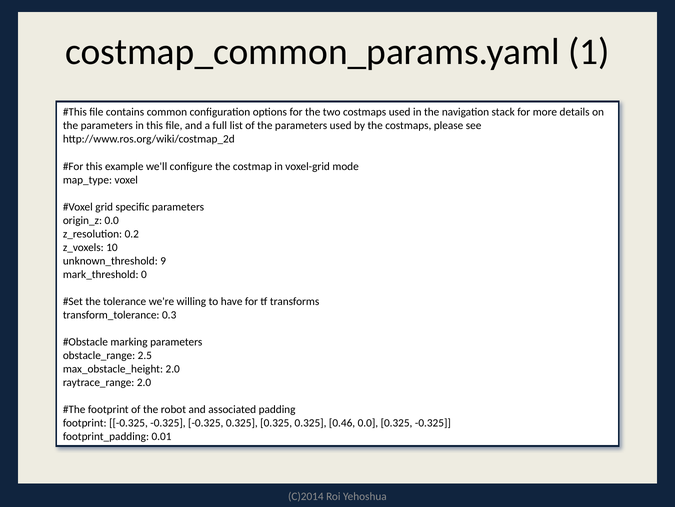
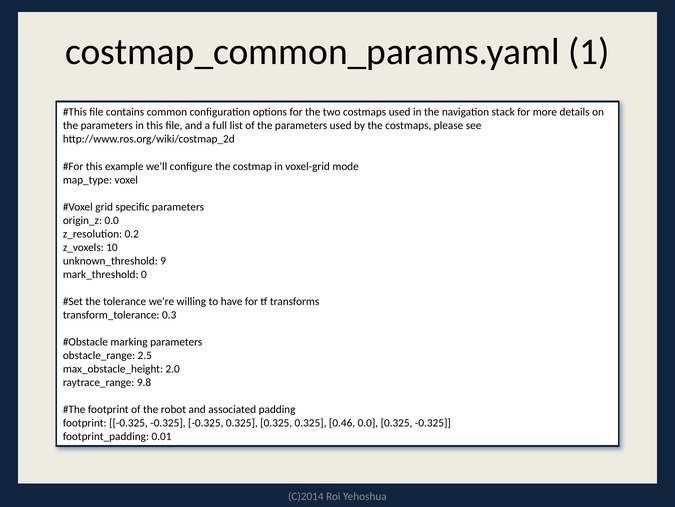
raytrace_range 2.0: 2.0 -> 9.8 (144, 382)
